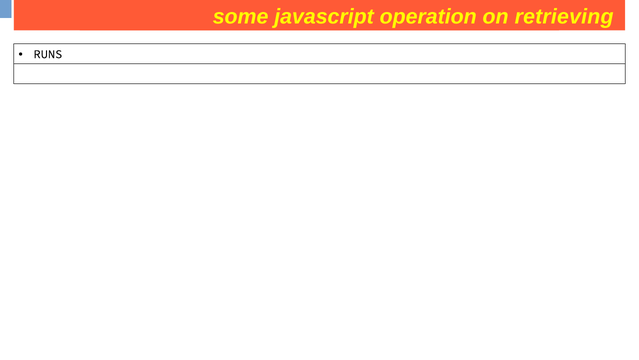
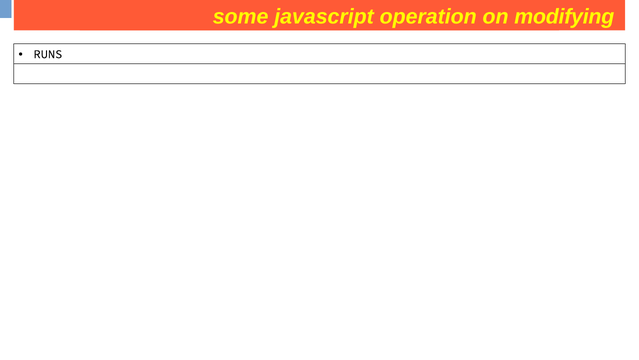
retrieving: retrieving -> modifying (564, 17)
